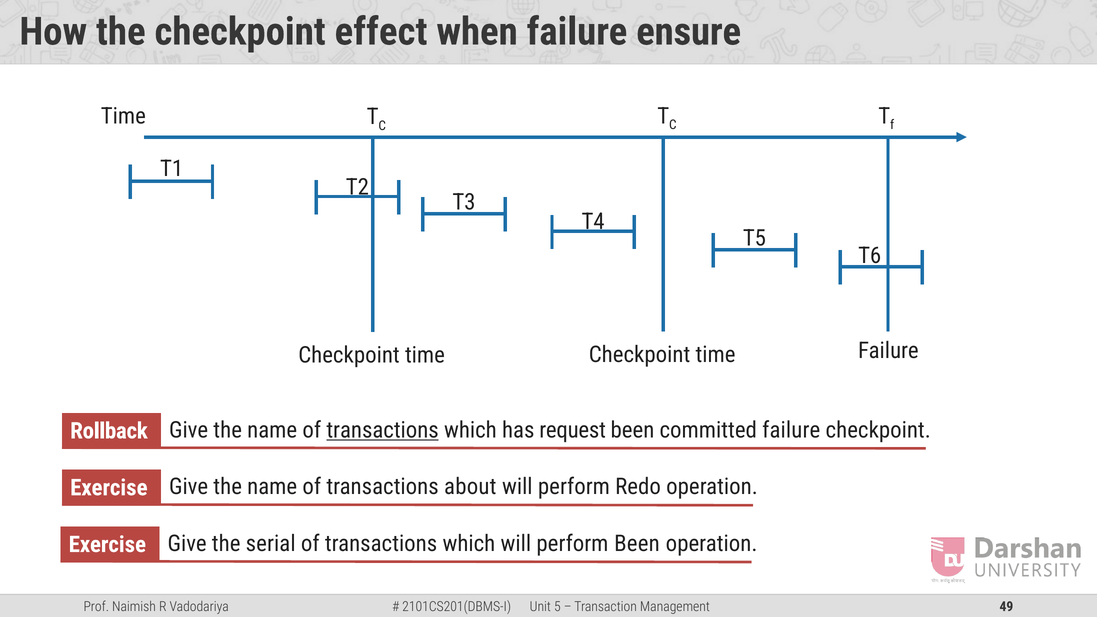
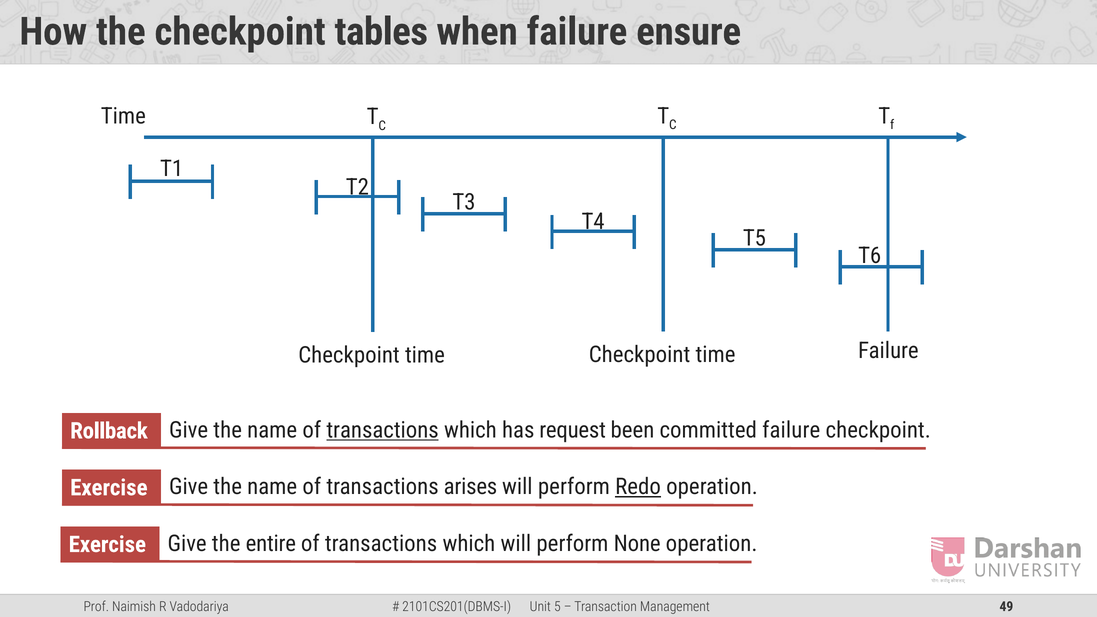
effect: effect -> tables (381, 32)
about: about -> arises (471, 487)
Redo underline: none -> present (638, 487)
serial: serial -> entire (271, 544)
perform Been: Been -> None (637, 544)
